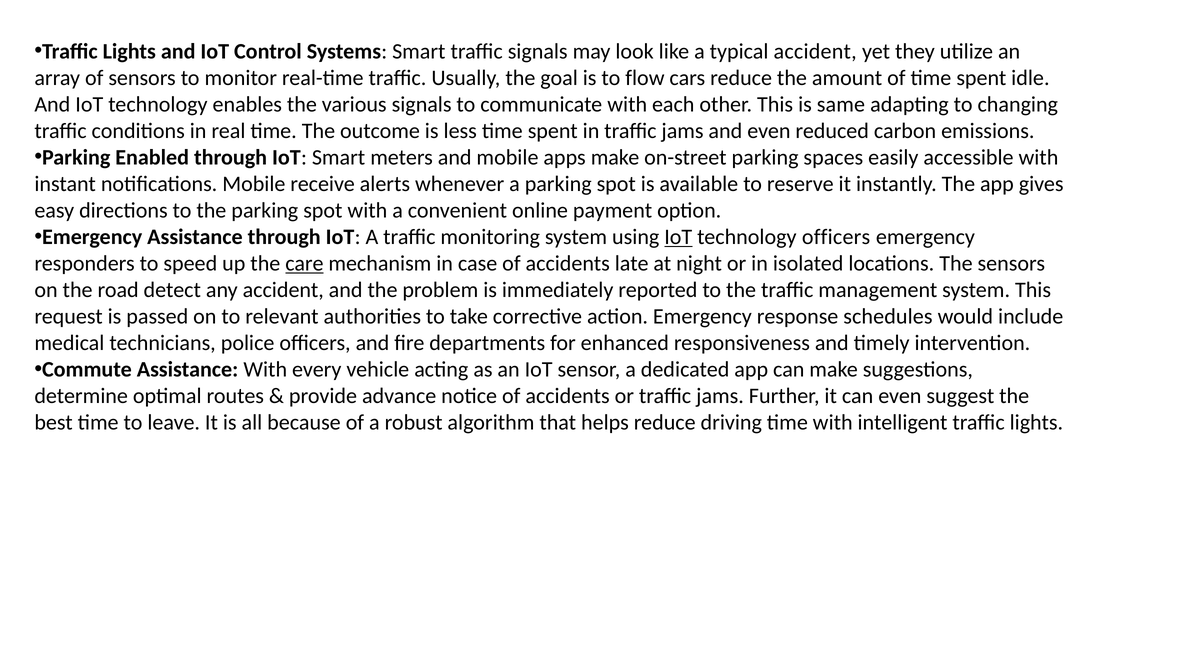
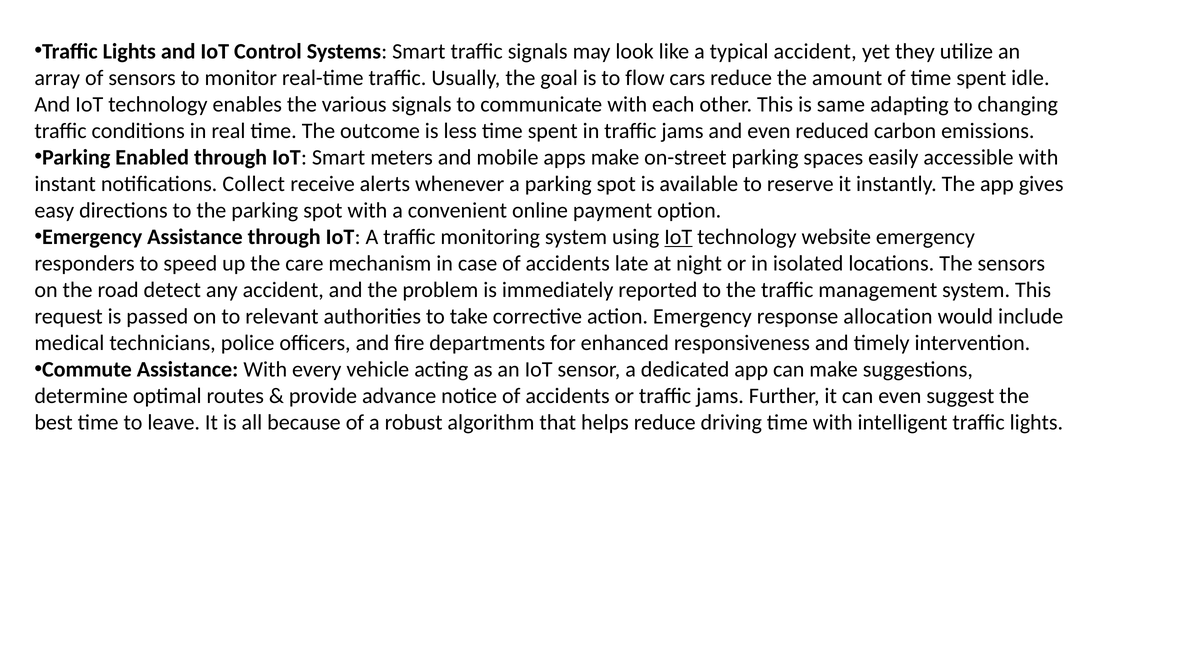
notifications Mobile: Mobile -> Collect (254, 184)
technology officers: officers -> website (836, 237)
care underline: present -> none (304, 263)
schedules: schedules -> allocation (888, 316)
